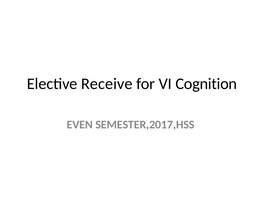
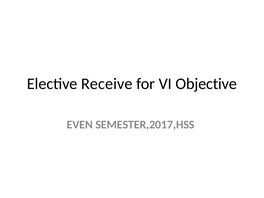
Cognition: Cognition -> Objective (206, 84)
